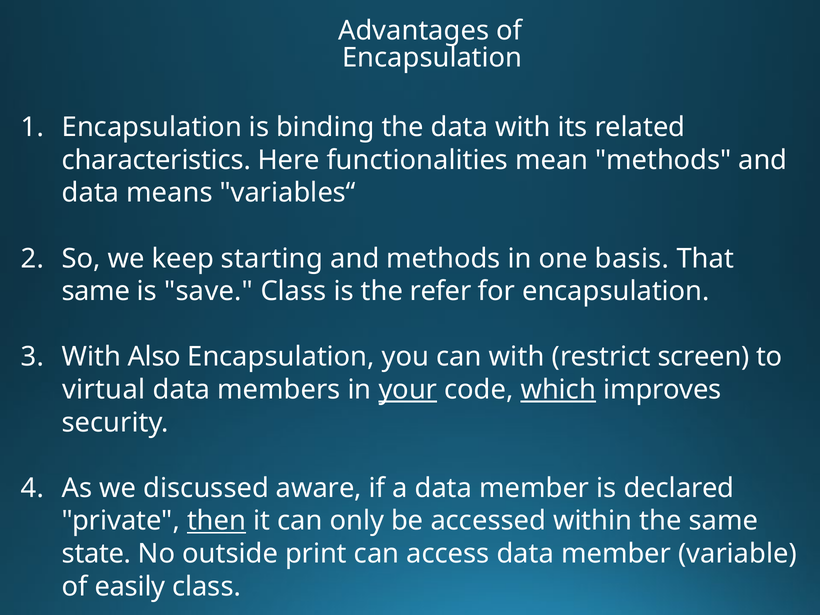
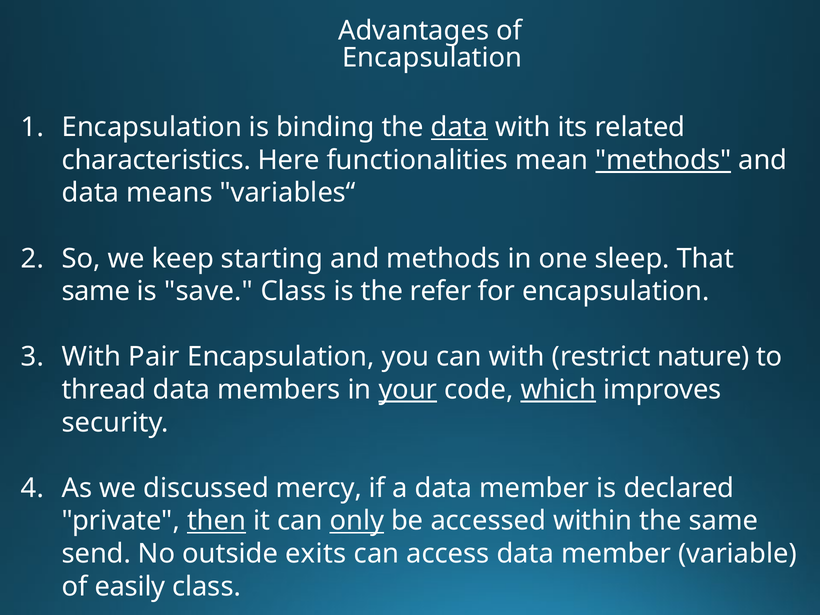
data underline: none -> present (459, 127)
methods underline: none -> present (663, 160)
basis: basis -> sleep (632, 259)
Also: Also -> Pair (154, 357)
screen: screen -> nature (703, 357)
virtual: virtual -> thread (104, 390)
aware: aware -> mercy (319, 488)
only underline: none -> present (357, 521)
state: state -> send (96, 554)
print: print -> exits (316, 554)
